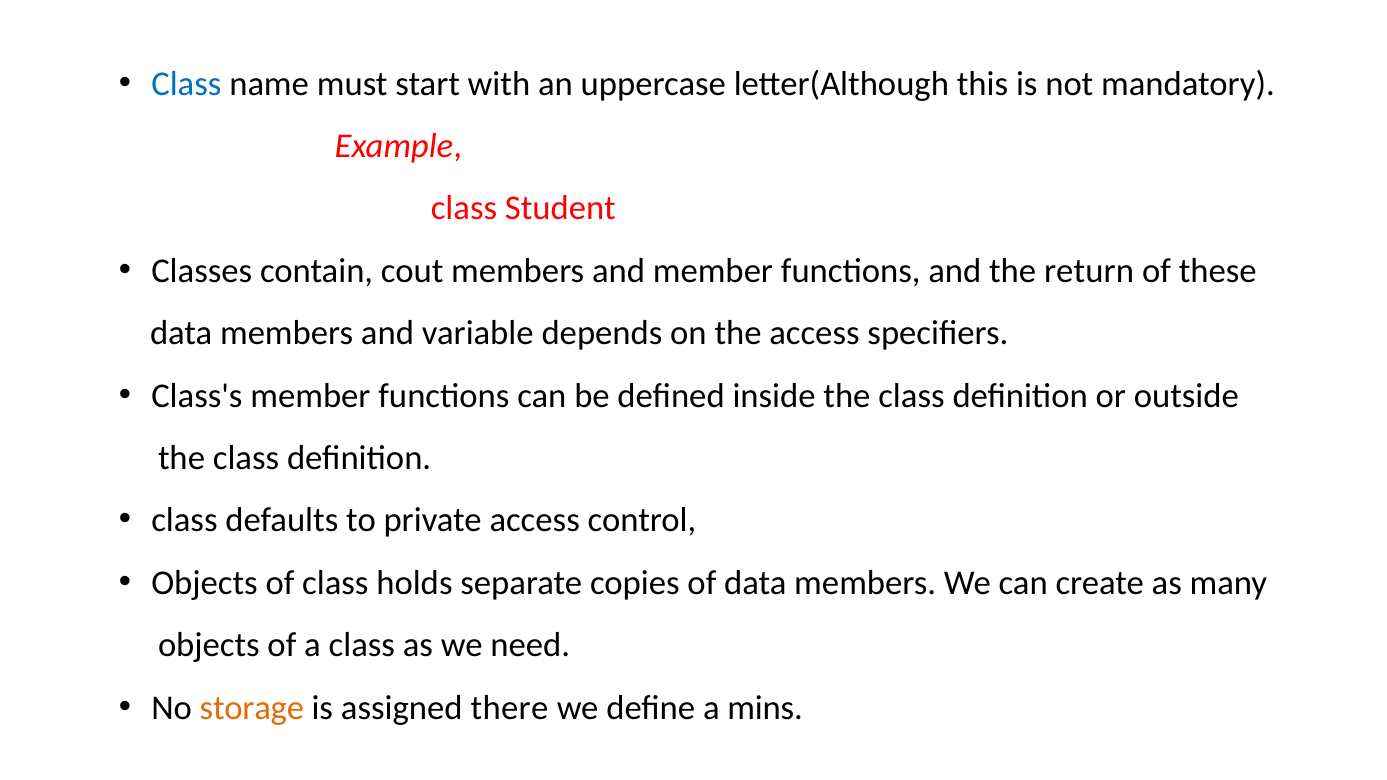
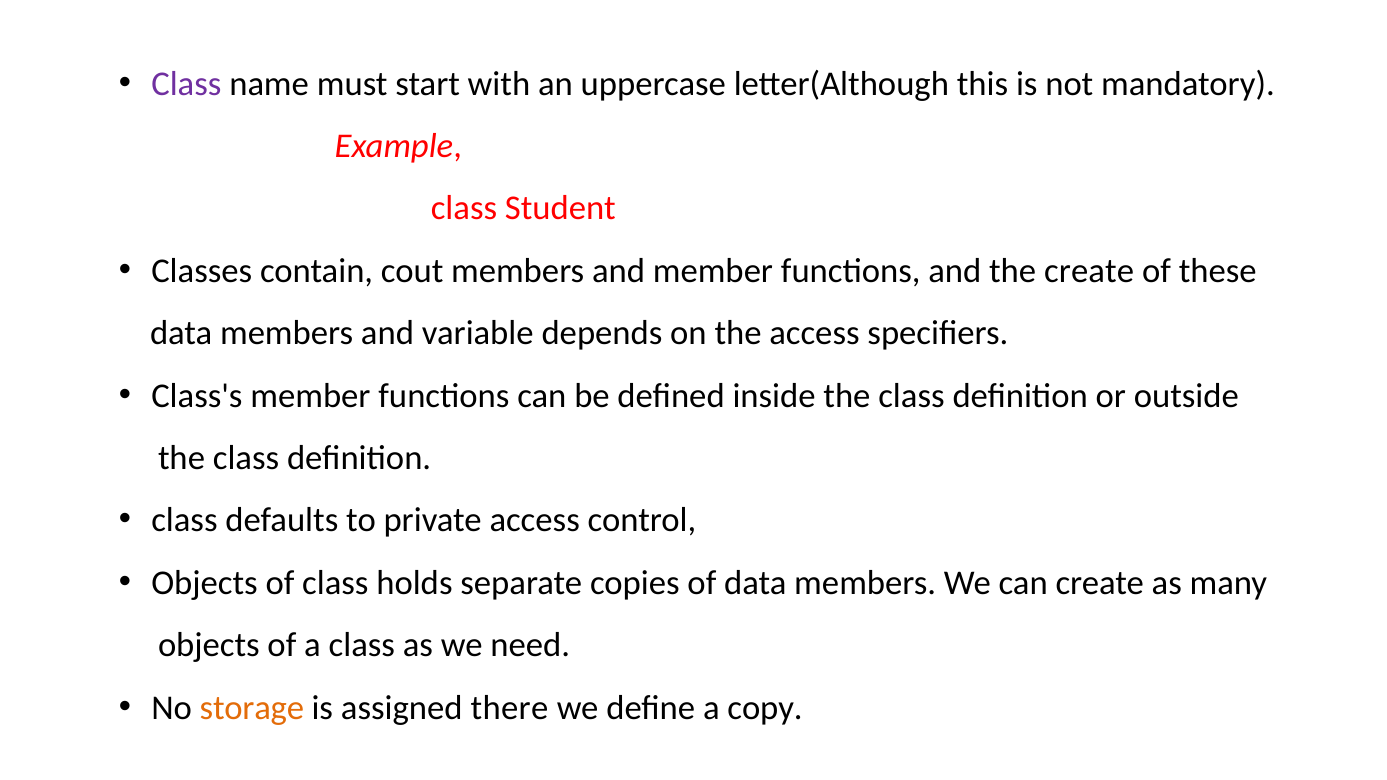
Class colour: blue -> purple (186, 84)
the return: return -> create (1089, 271)
mins: mins -> copy (765, 708)
